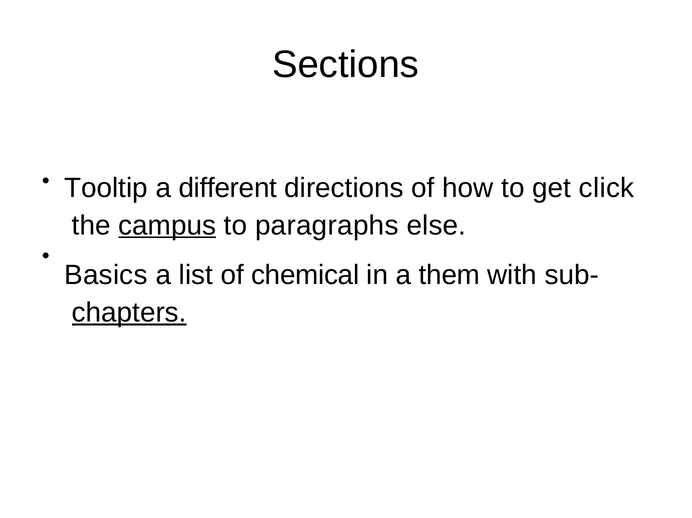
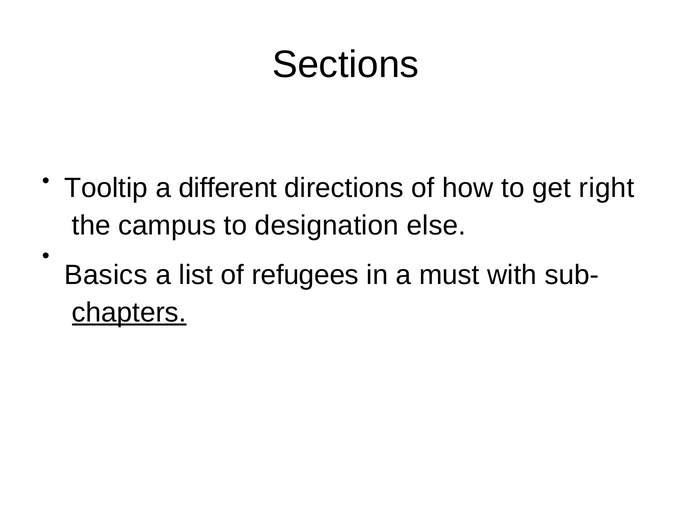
click: click -> right (607, 188)
campus underline: present -> none (167, 226)
paragraphs: paragraphs -> designation (327, 226)
chemical: chemical -> refugees (305, 275)
them: them -> must (449, 275)
